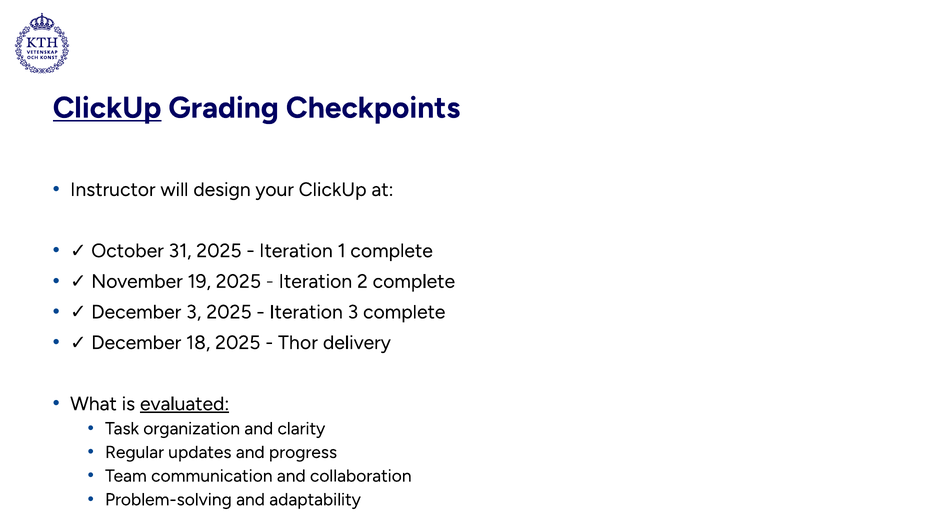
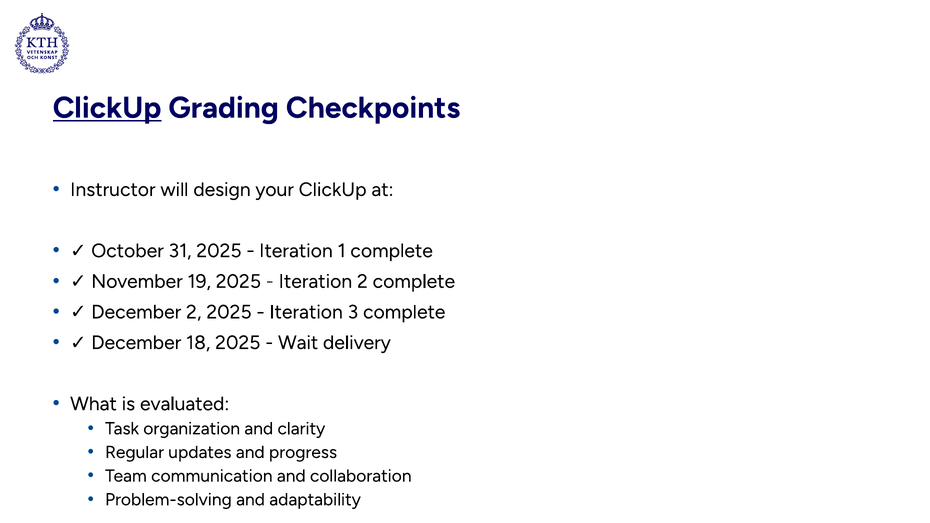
3: 3 -> 2 (194, 312)
Thor: Thor -> Wait (298, 343)
evaluated underline: present -> none (185, 404)
